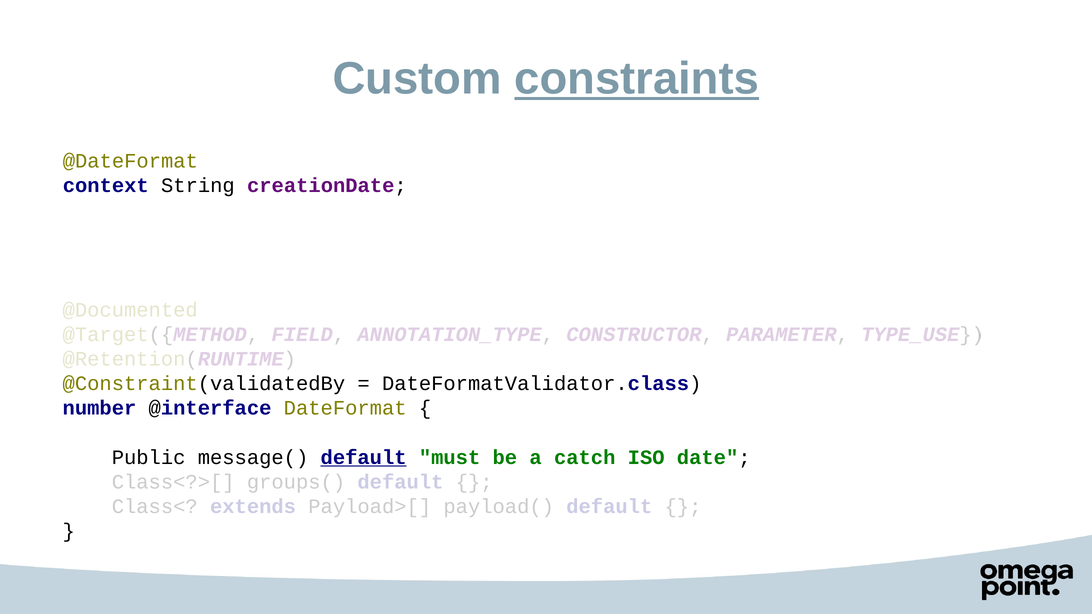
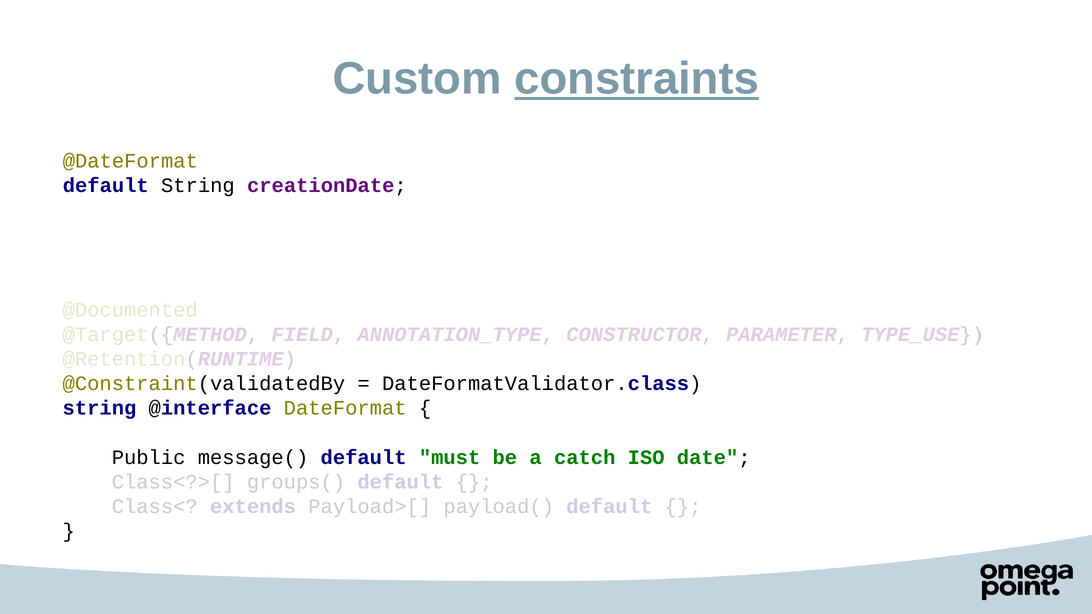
context: context -> default (106, 186)
number: number -> string (99, 408)
default underline: present -> none (364, 457)
